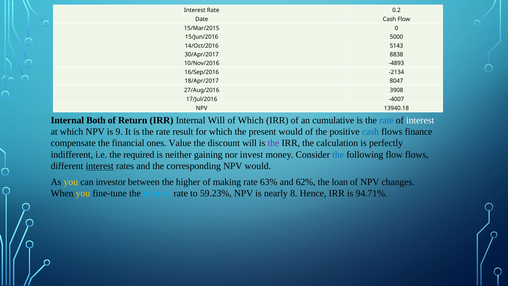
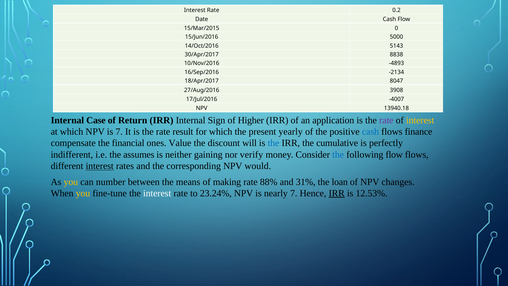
Both: Both -> Case (96, 120)
Internal Will: Will -> Sign (216, 120)
of Which: Which -> Higher (251, 120)
cumulative: cumulative -> application (333, 120)
rate colour: blue -> purple (386, 120)
interest colour: white -> yellow (420, 120)
is 9: 9 -> 7 (119, 132)
present would: would -> yearly (291, 132)
the colour: purple -> blue (273, 143)
calculation: calculation -> cumulative (337, 143)
required: required -> assumes (139, 154)
invest: invest -> verify (252, 154)
investor: investor -> number (111, 182)
higher: higher -> means (188, 182)
63%: 63% -> 88% (269, 182)
62%: 62% -> 31% (306, 182)
interest colour: light blue -> white (157, 193)
59.23%: 59.23% -> 23.24% (216, 193)
nearly 8: 8 -> 7 (294, 193)
IRR underline: none -> present (337, 193)
94.71%: 94.71% -> 12.53% (372, 193)
